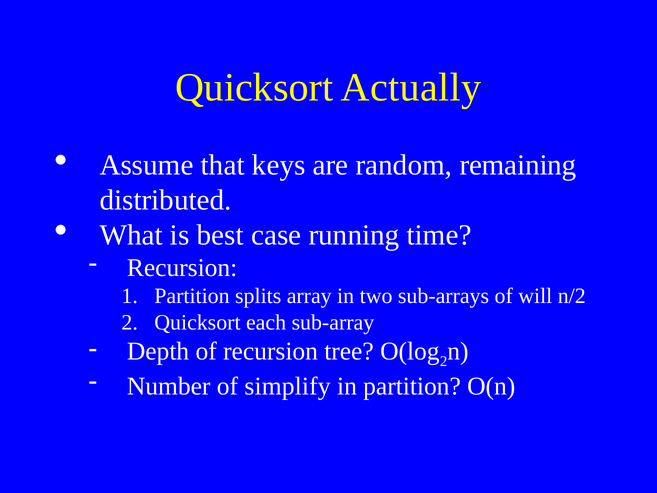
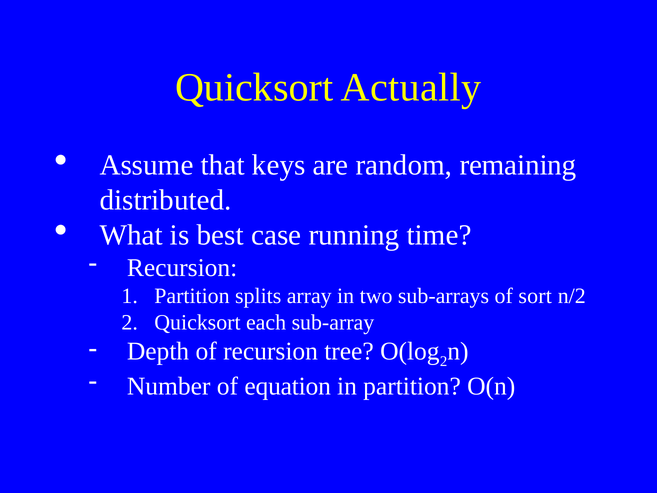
will: will -> sort (535, 296)
simplify: simplify -> equation (288, 386)
